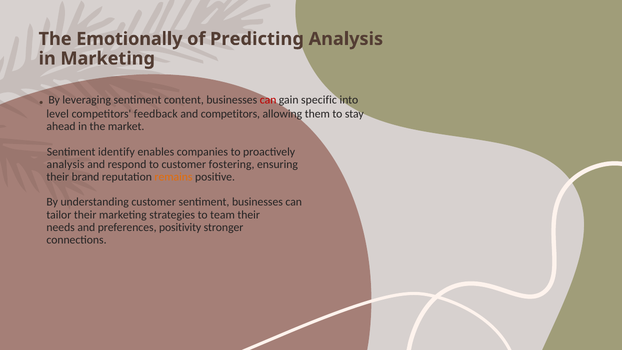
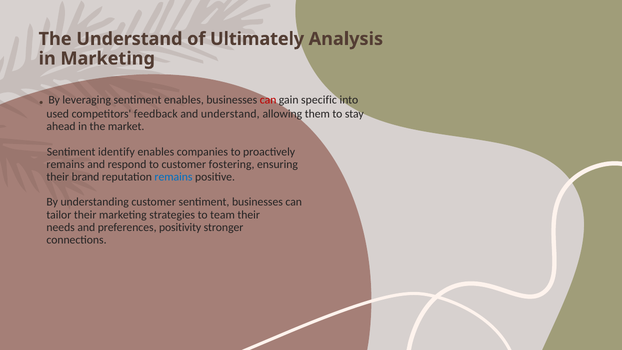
The Emotionally: Emotionally -> Understand (129, 39)
Predicting: Predicting -> Ultimately (257, 39)
sentiment content: content -> enables (184, 100)
level: level -> used (58, 114)
and competitors: competitors -> understand (230, 114)
analysis: analysis -> remains (66, 164)
remains colour: orange -> blue (173, 177)
